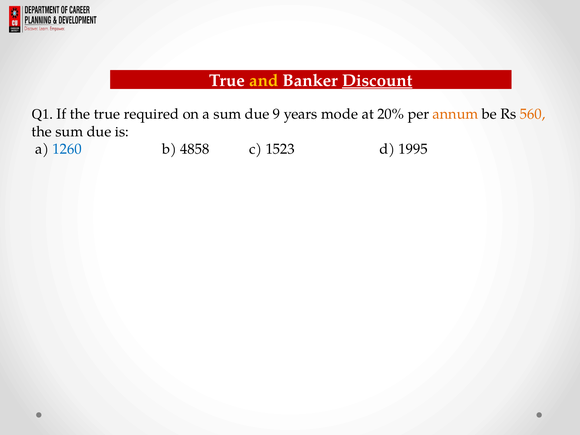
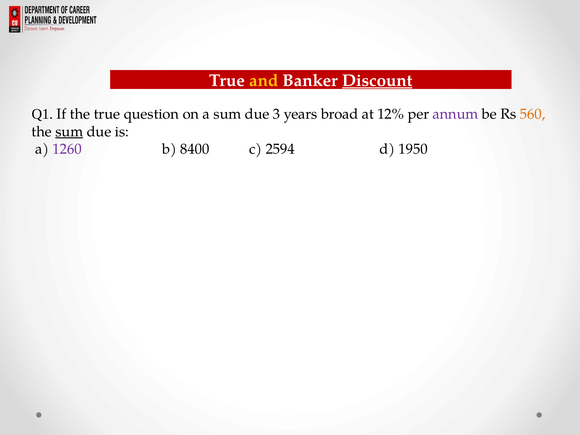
required: required -> question (151, 114)
9: 9 -> 3 (277, 114)
mode: mode -> broad (340, 114)
20%: 20% -> 12% (391, 114)
annum colour: orange -> purple (455, 114)
sum underline: none -> present (69, 132)
1260 colour: blue -> purple (67, 149)
4858: 4858 -> 8400 (195, 149)
1523: 1523 -> 2594 (280, 149)
1995: 1995 -> 1950 (413, 149)
